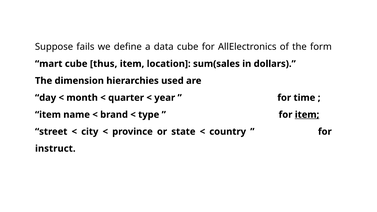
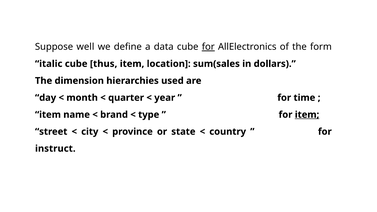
fails: fails -> well (85, 47)
for underline: none -> present (208, 47)
mart: mart -> italic (49, 64)
